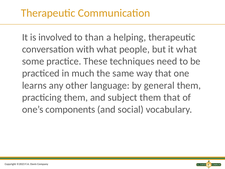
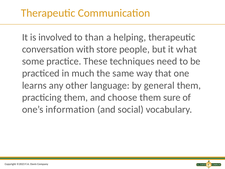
with what: what -> store (107, 49)
subject: subject -> choose (122, 97)
them that: that -> sure (172, 97)
components: components -> information (70, 109)
